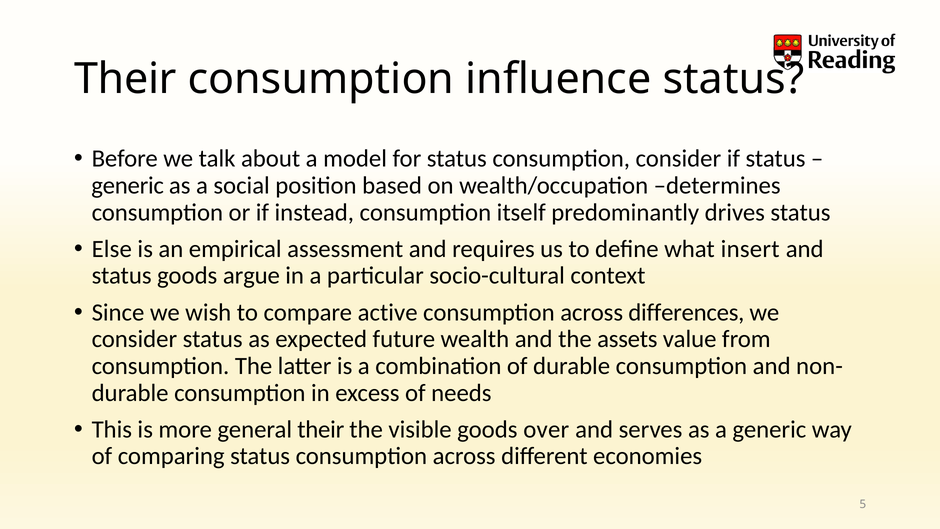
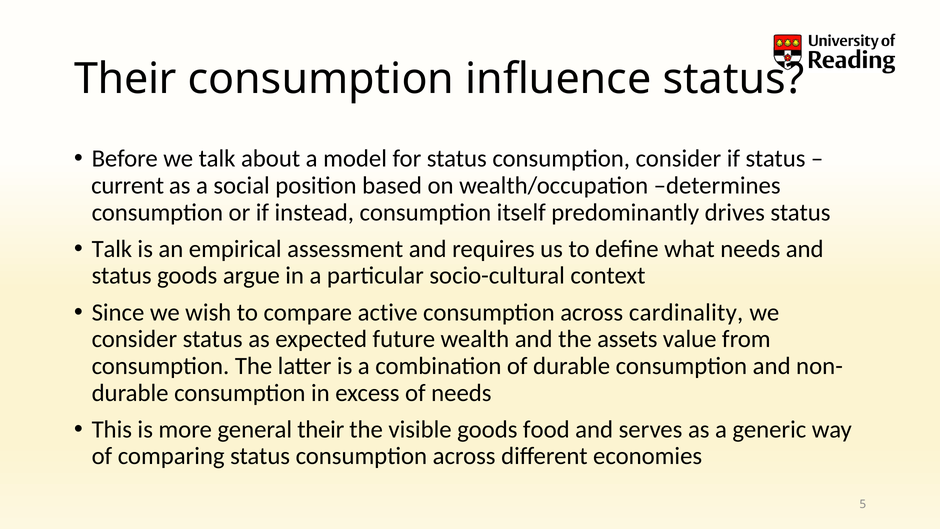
generic: generic -> current (128, 185)
Else: Else -> Talk (112, 249)
what insert: insert -> needs (750, 249)
differences: differences -> cardinality (686, 312)
over: over -> food (546, 429)
